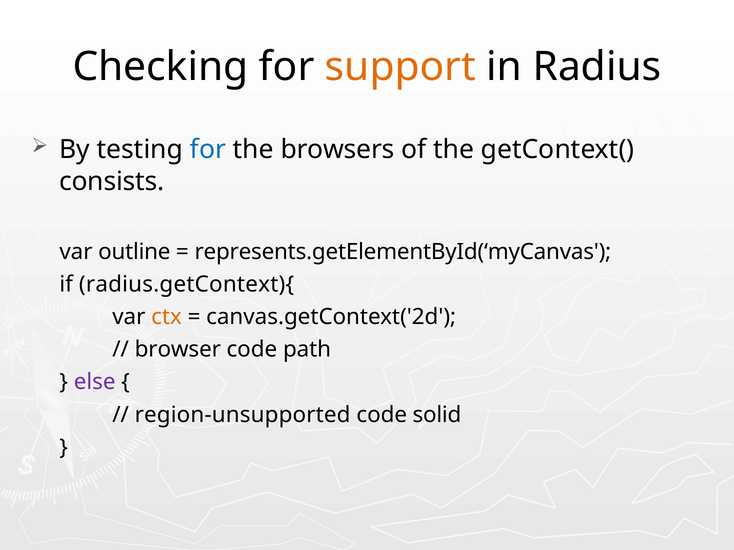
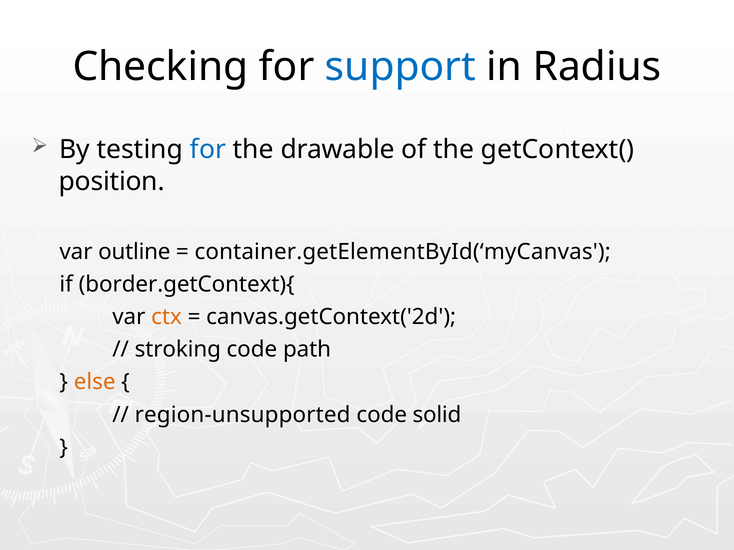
support colour: orange -> blue (400, 67)
browsers: browsers -> drawable (338, 150)
consists: consists -> position (112, 182)
represents.getElementById(‘myCanvas: represents.getElementById(‘myCanvas -> container.getElementById(‘myCanvas (403, 252)
radius.getContext){: radius.getContext){ -> border.getContext){ (187, 285)
browser: browser -> stroking (178, 350)
else colour: purple -> orange (95, 382)
